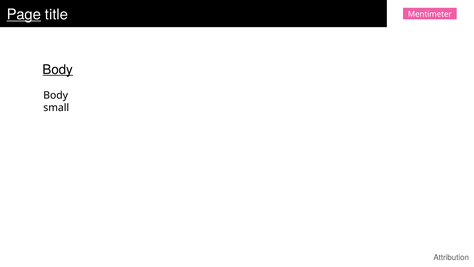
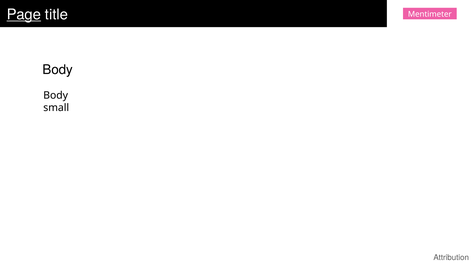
Body underline: present -> none (58, 70)
